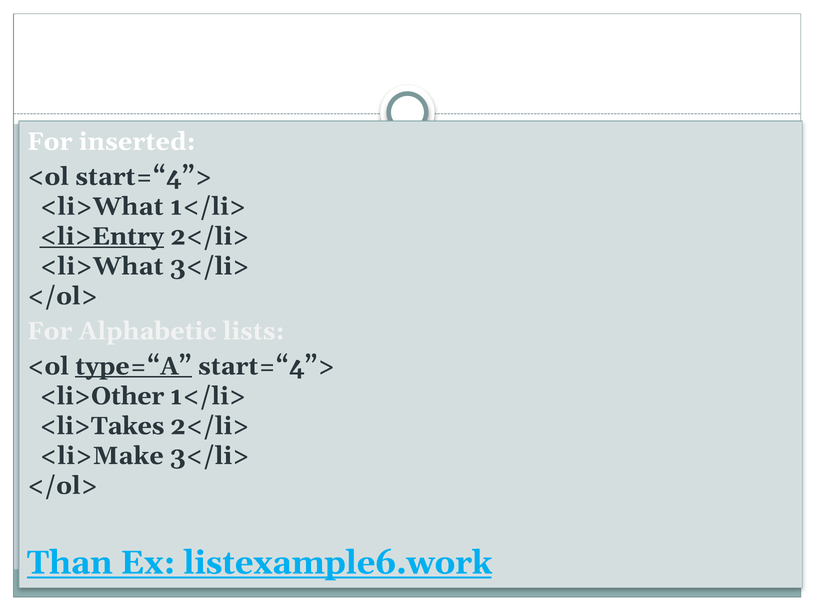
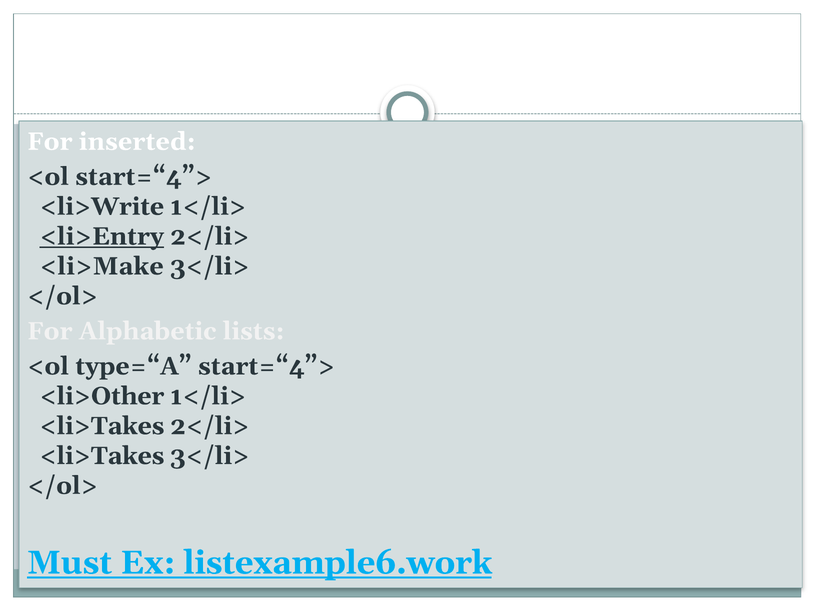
<li>What: <li>What -> <li>Write (102, 207)
<li>What: <li>What -> <li>Make (102, 266)
type=“A underline: present -> none (134, 366)
<li>Make: <li>Make -> <li>Takes (102, 456)
Than: Than -> Must (70, 563)
